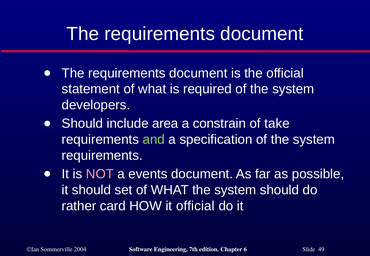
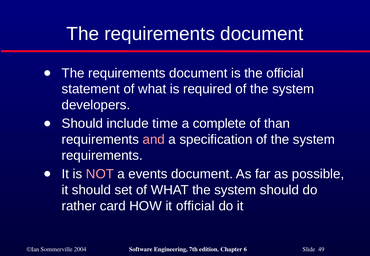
area: area -> time (165, 124)
constrain: constrain -> complete (219, 124)
take: take -> than (277, 124)
and colour: light green -> pink (154, 140)
